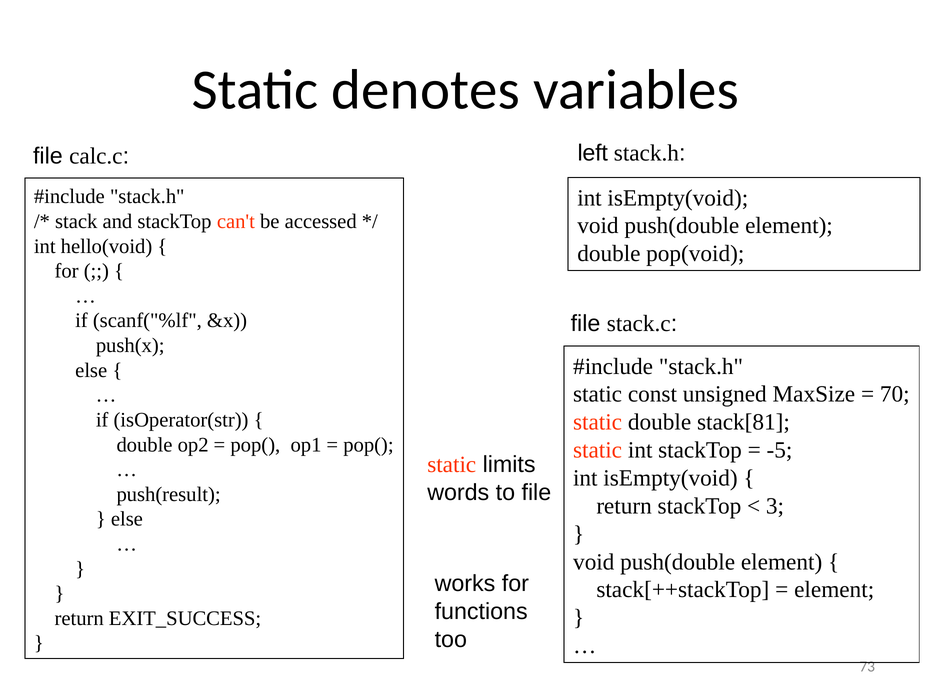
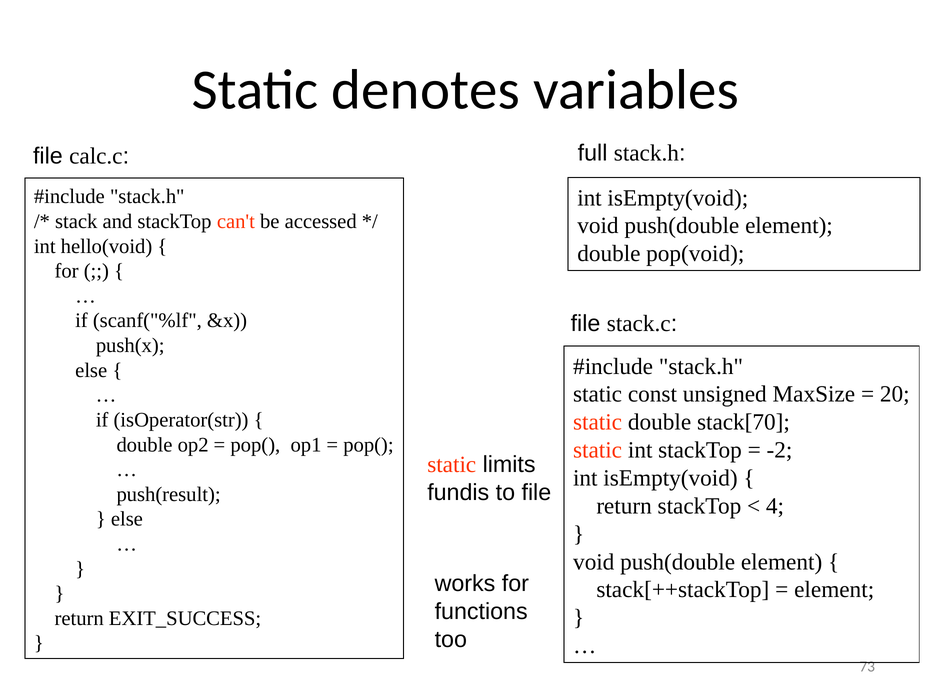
left: left -> full (593, 153)
70: 70 -> 20 (895, 394)
stack[81: stack[81 -> stack[70 (743, 422)
-5: -5 -> -2 (779, 450)
words: words -> fundis (458, 493)
3: 3 -> 4 (775, 506)
